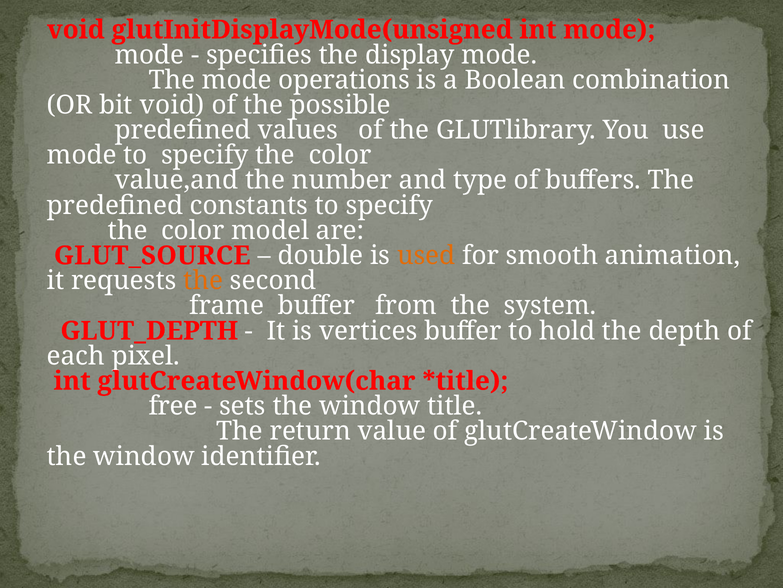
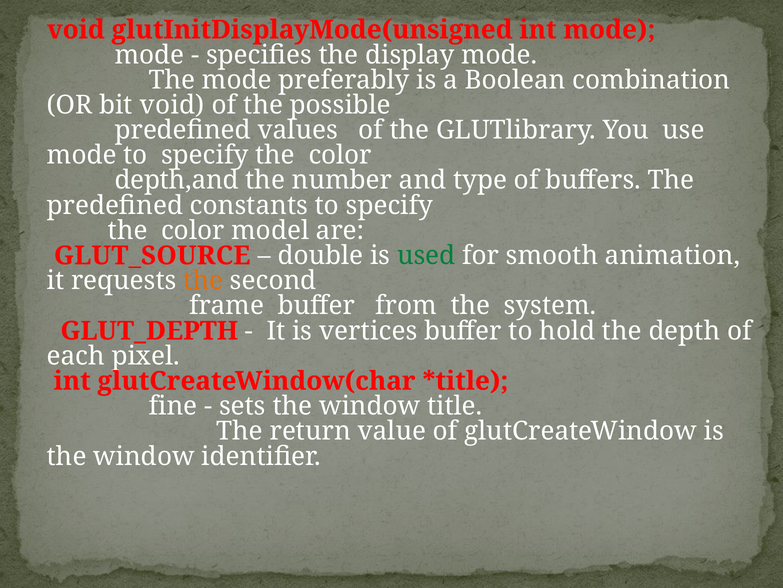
operations: operations -> preferably (344, 80)
value,and: value,and -> depth,and (177, 180)
used colour: orange -> green (426, 255)
free: free -> fine (173, 406)
